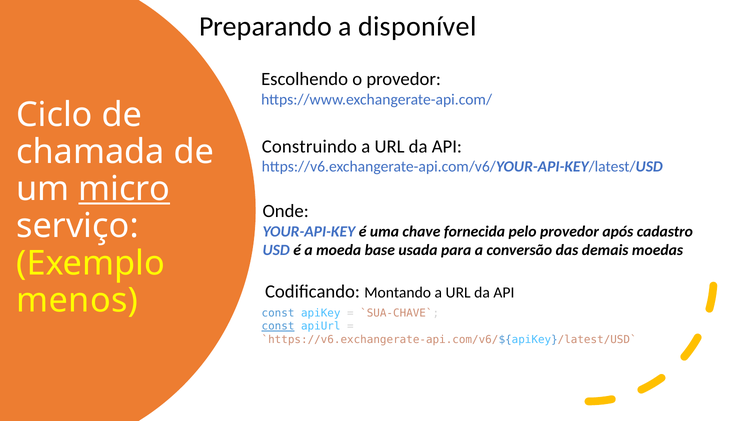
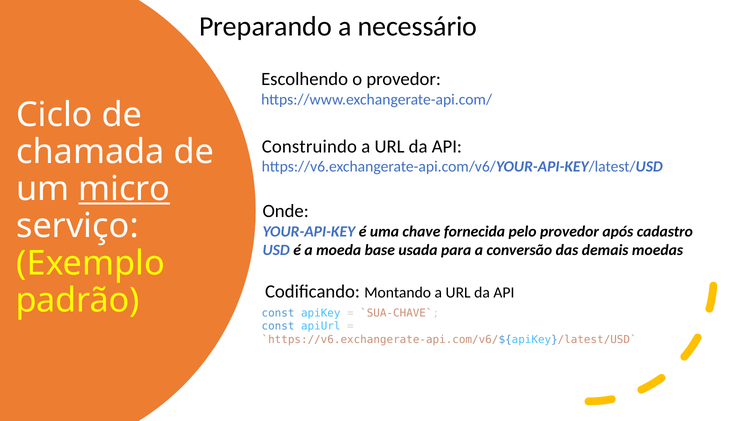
disponível: disponível -> necessário (418, 26)
menos: menos -> padrão (78, 300)
const underline: present -> none (278, 326)
